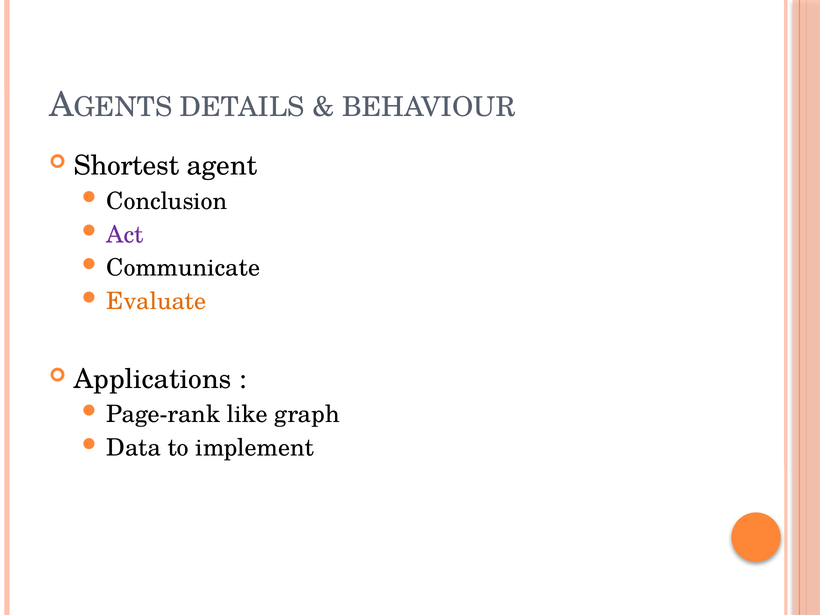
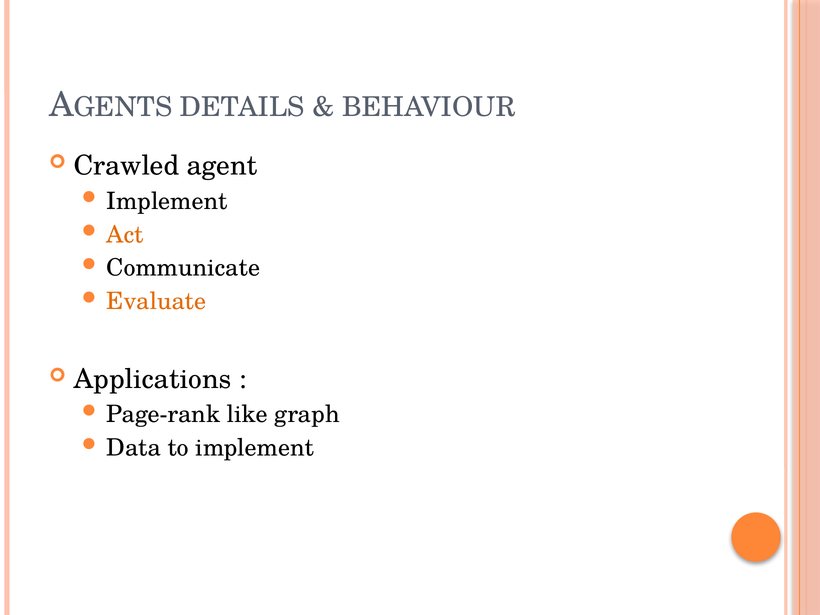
Shortest: Shortest -> Crawled (126, 166)
Conclusion: Conclusion -> Implement (167, 201)
Act colour: purple -> orange (125, 235)
